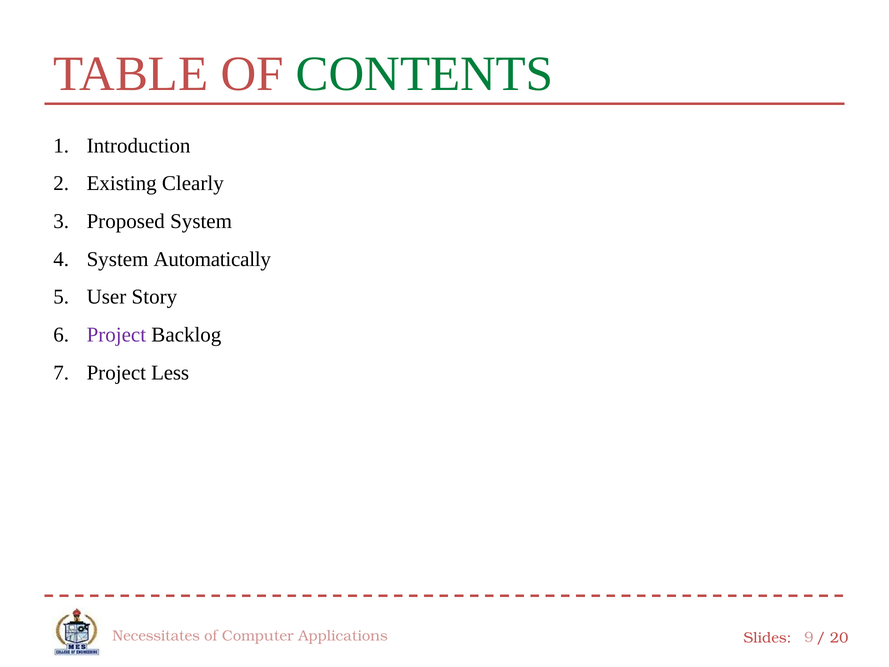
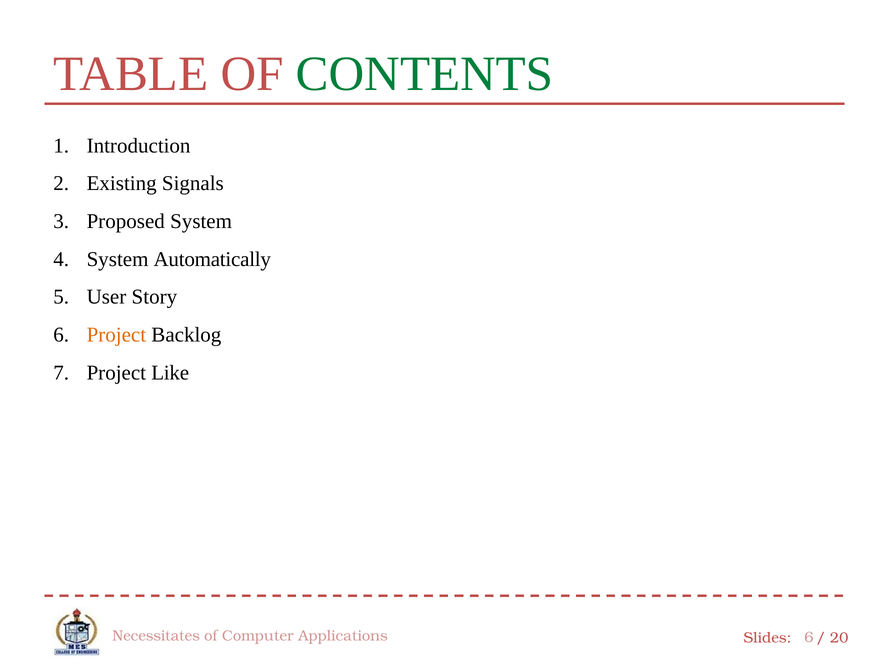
Clearly: Clearly -> Signals (193, 183)
Project colour: purple -> orange (116, 335)
Less: Less -> Like (170, 373)
Applications 9: 9 -> 6 (809, 637)
